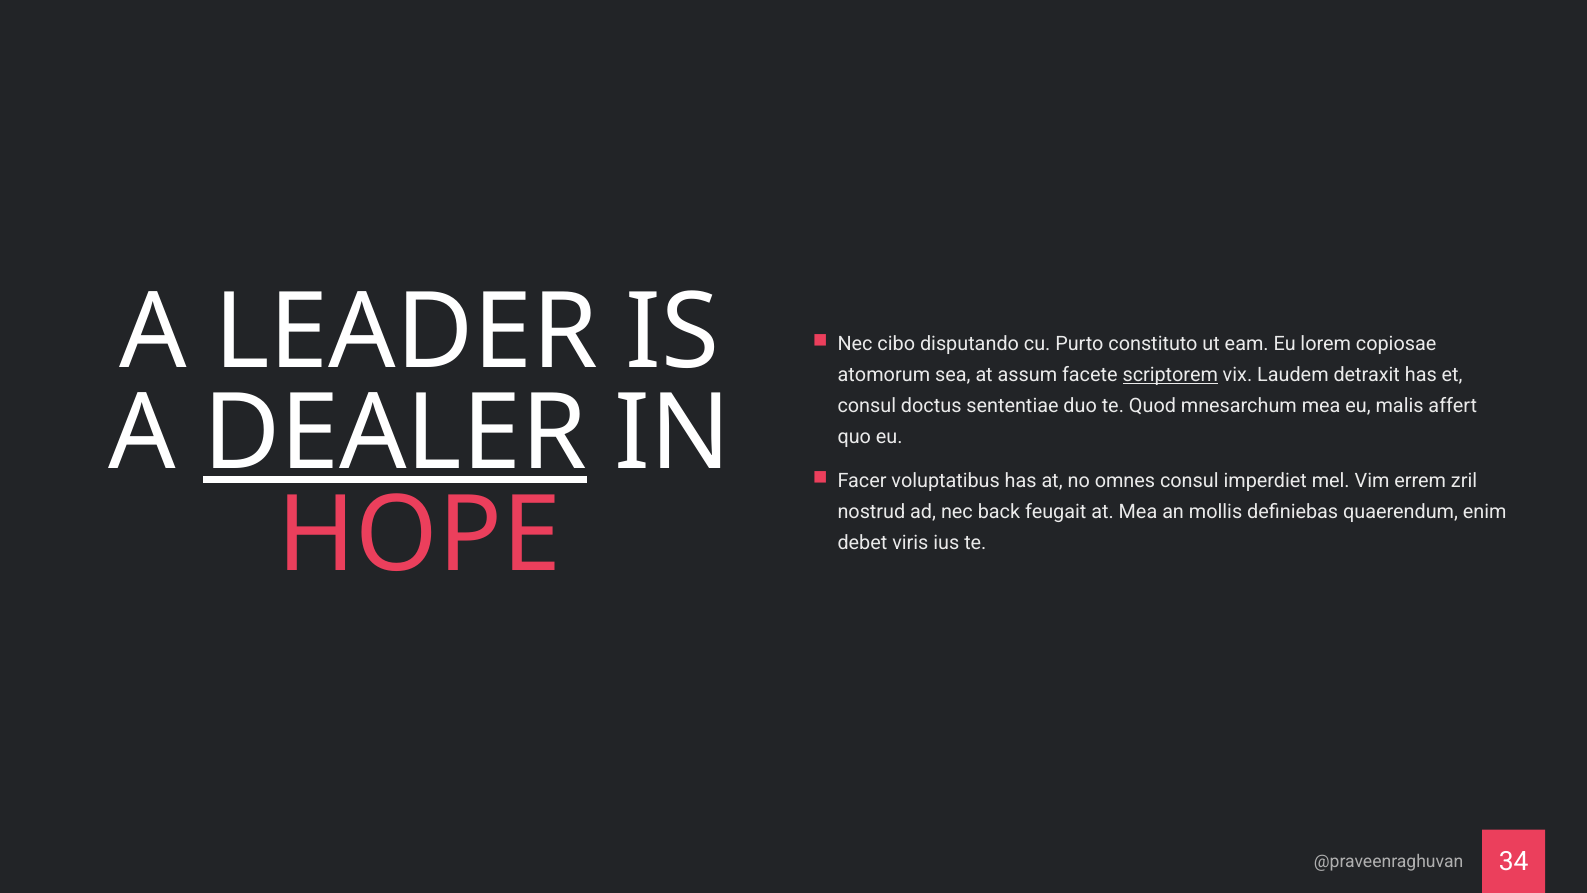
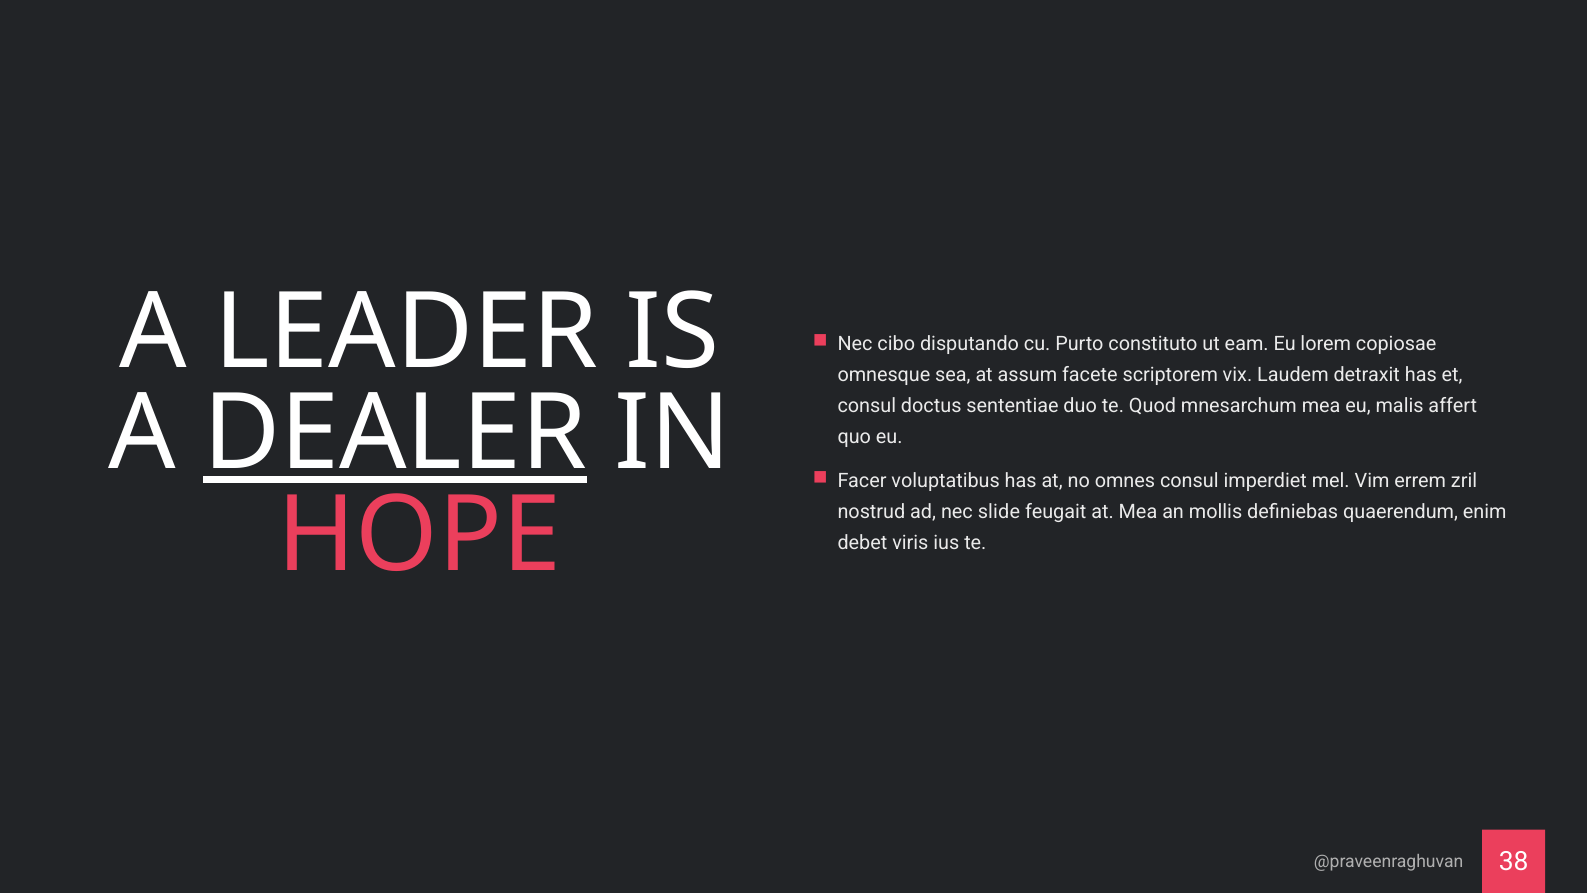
atomorum: atomorum -> omnesque (884, 375)
scriptorem underline: present -> none (1170, 375)
back: back -> slide (999, 512)
34: 34 -> 38 (1514, 862)
